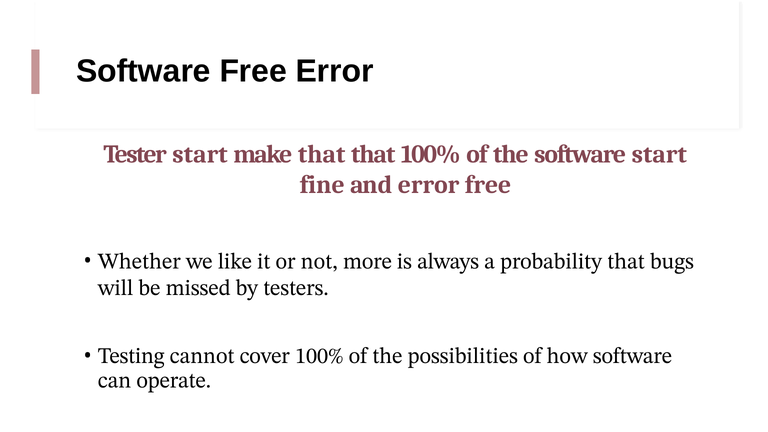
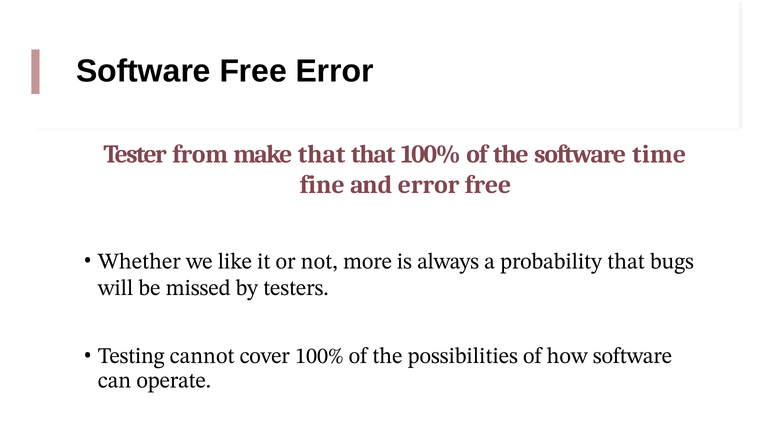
Tester start: start -> from (200, 154)
software start: start -> time (659, 154)
